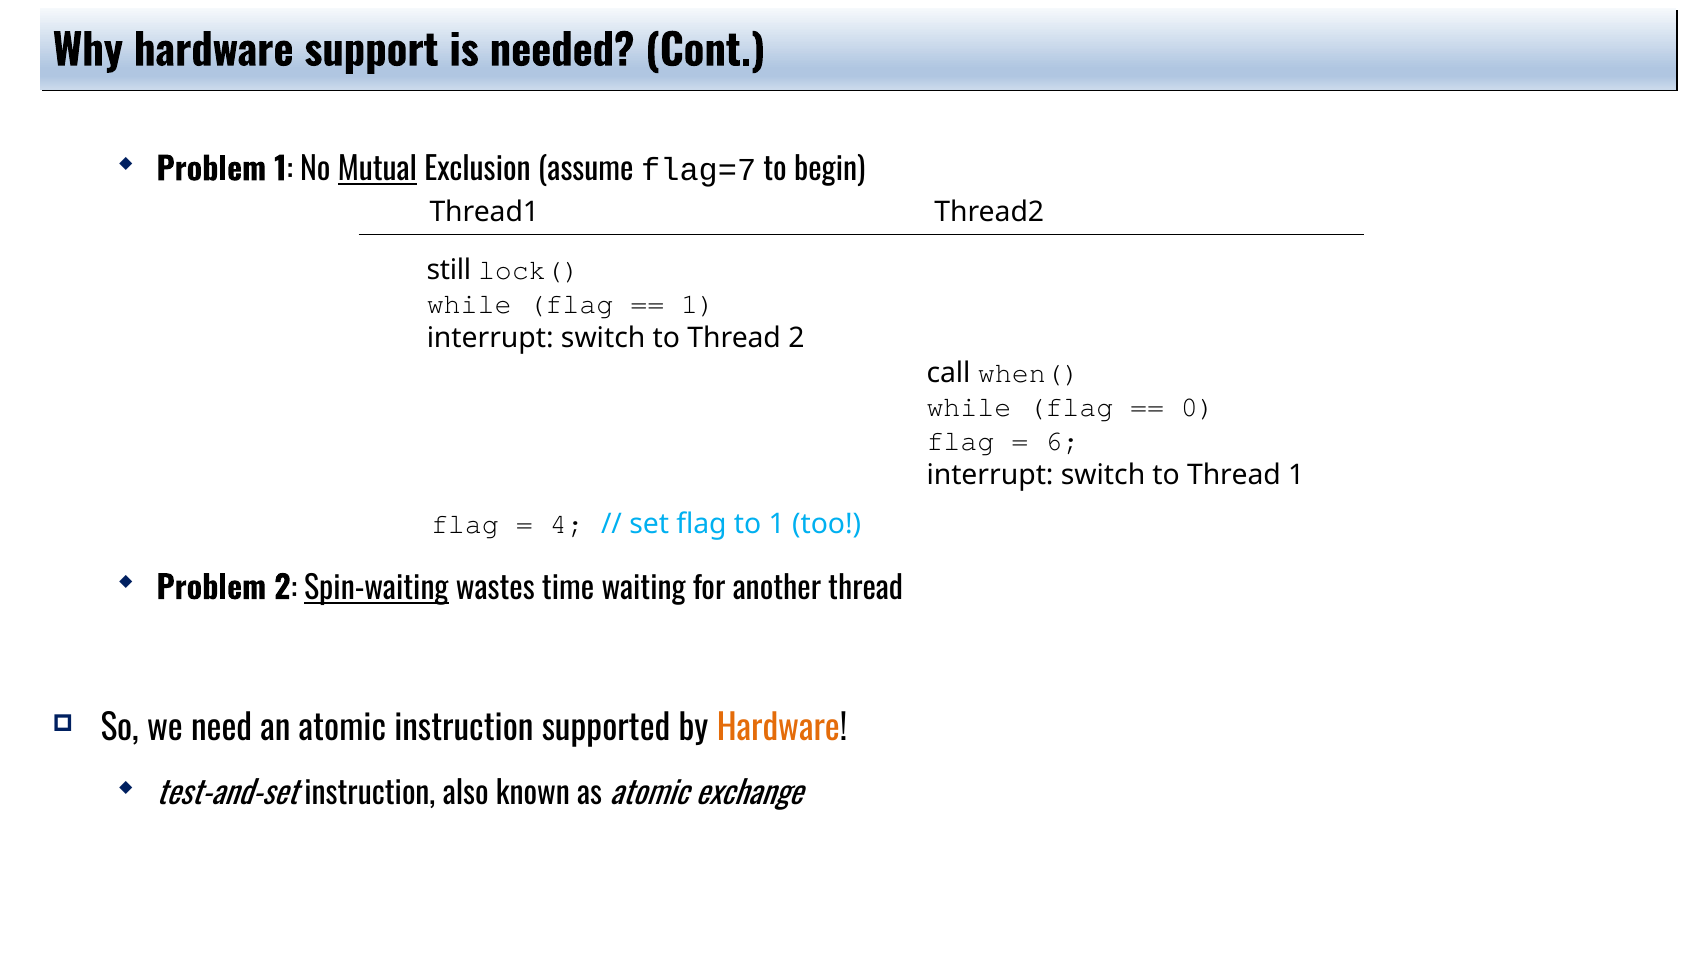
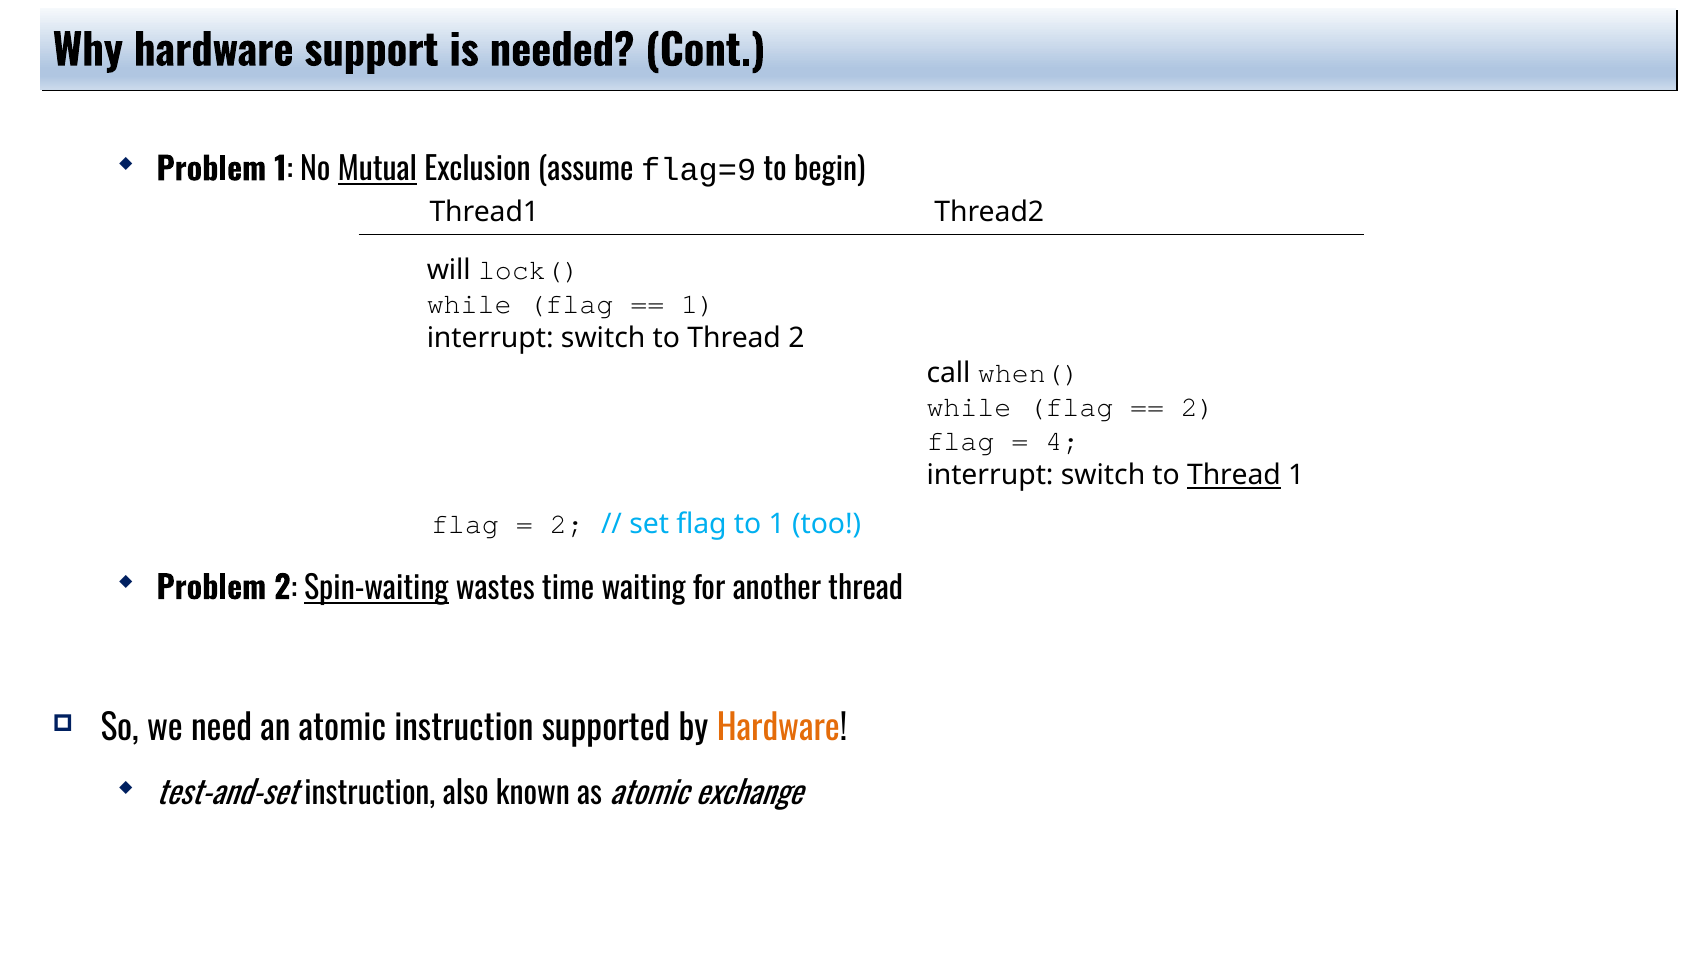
flag=7: flag=7 -> flag=9 (699, 170)
still: still -> will (449, 270)
0: 0 -> 2 (1198, 408)
6: 6 -> 4 (1062, 442)
Thread underline: none -> present (1234, 476)
4: 4 -> 2 (567, 524)
